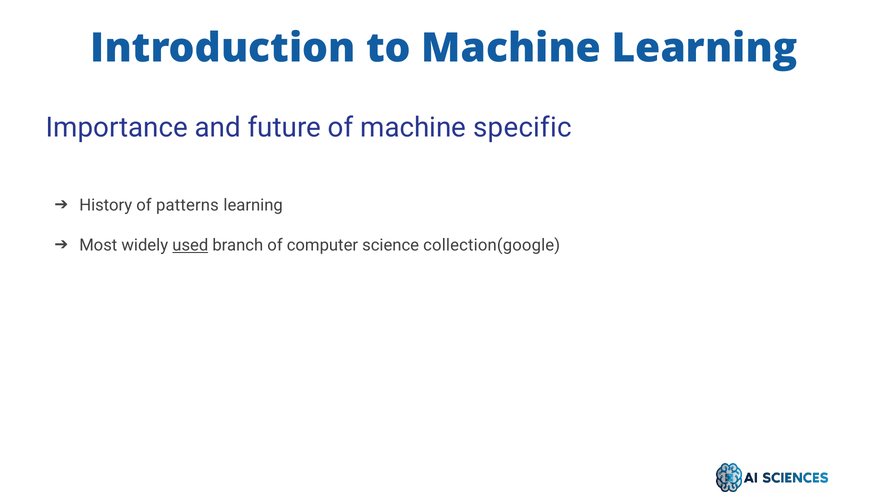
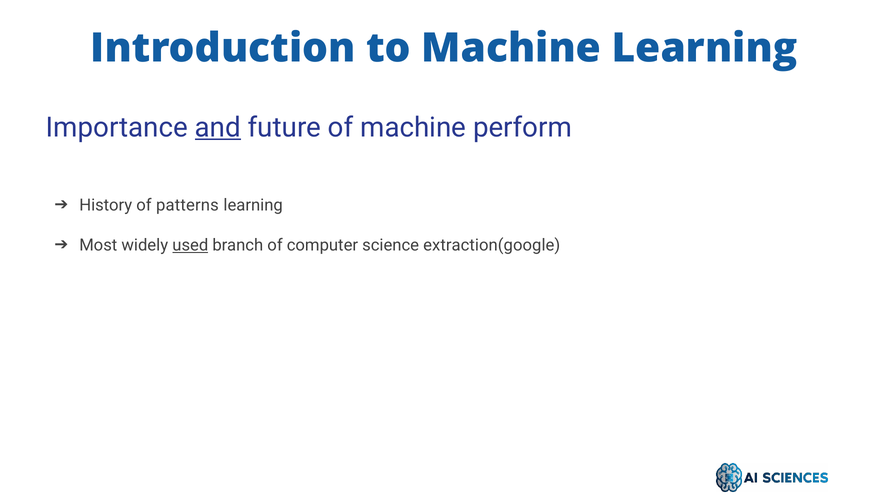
and underline: none -> present (218, 127)
specific: specific -> perform (523, 127)
collection(google: collection(google -> extraction(google (492, 245)
